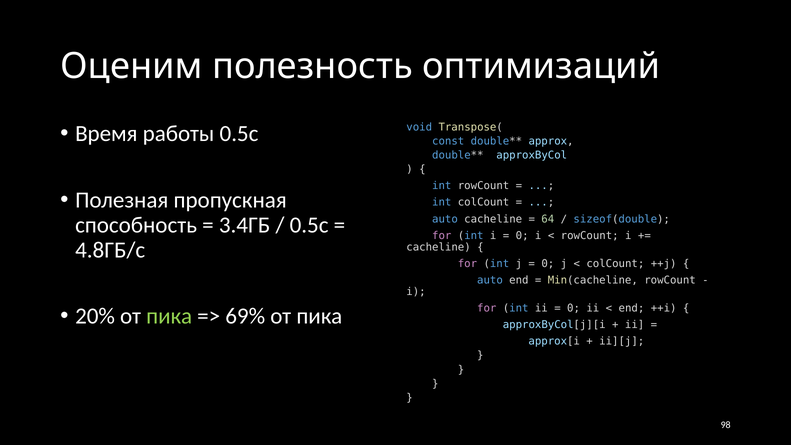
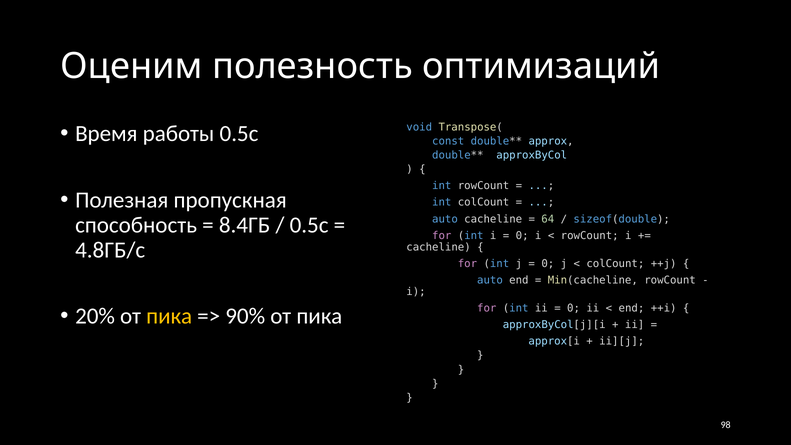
3.4ГБ: 3.4ГБ -> 8.4ГБ (245, 225)
пика colour: light green -> yellow (169, 316)
69%: 69% -> 90% (245, 316)
